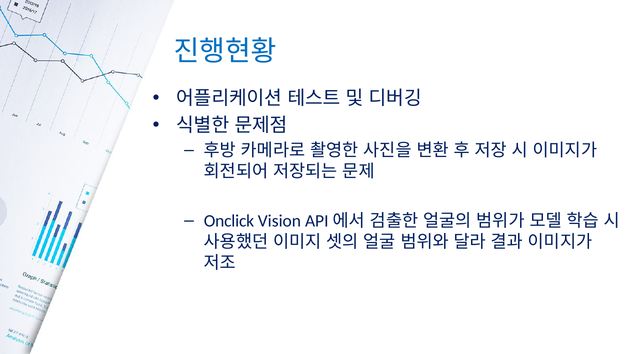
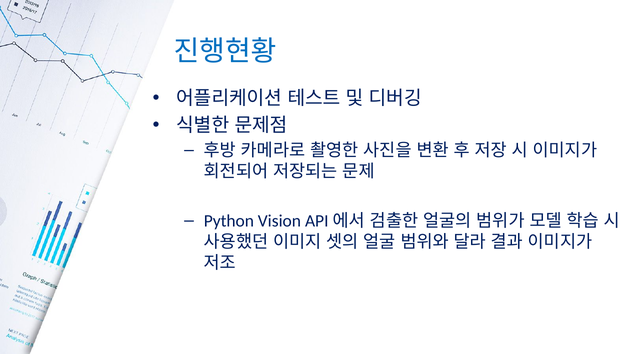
Onclick: Onclick -> Python (229, 221)
